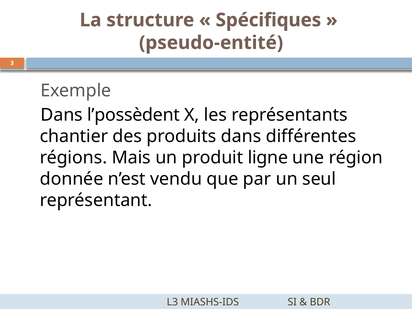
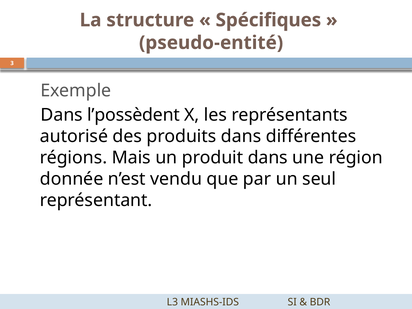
chantier: chantier -> autorisé (74, 136)
produit ligne: ligne -> dans (268, 158)
